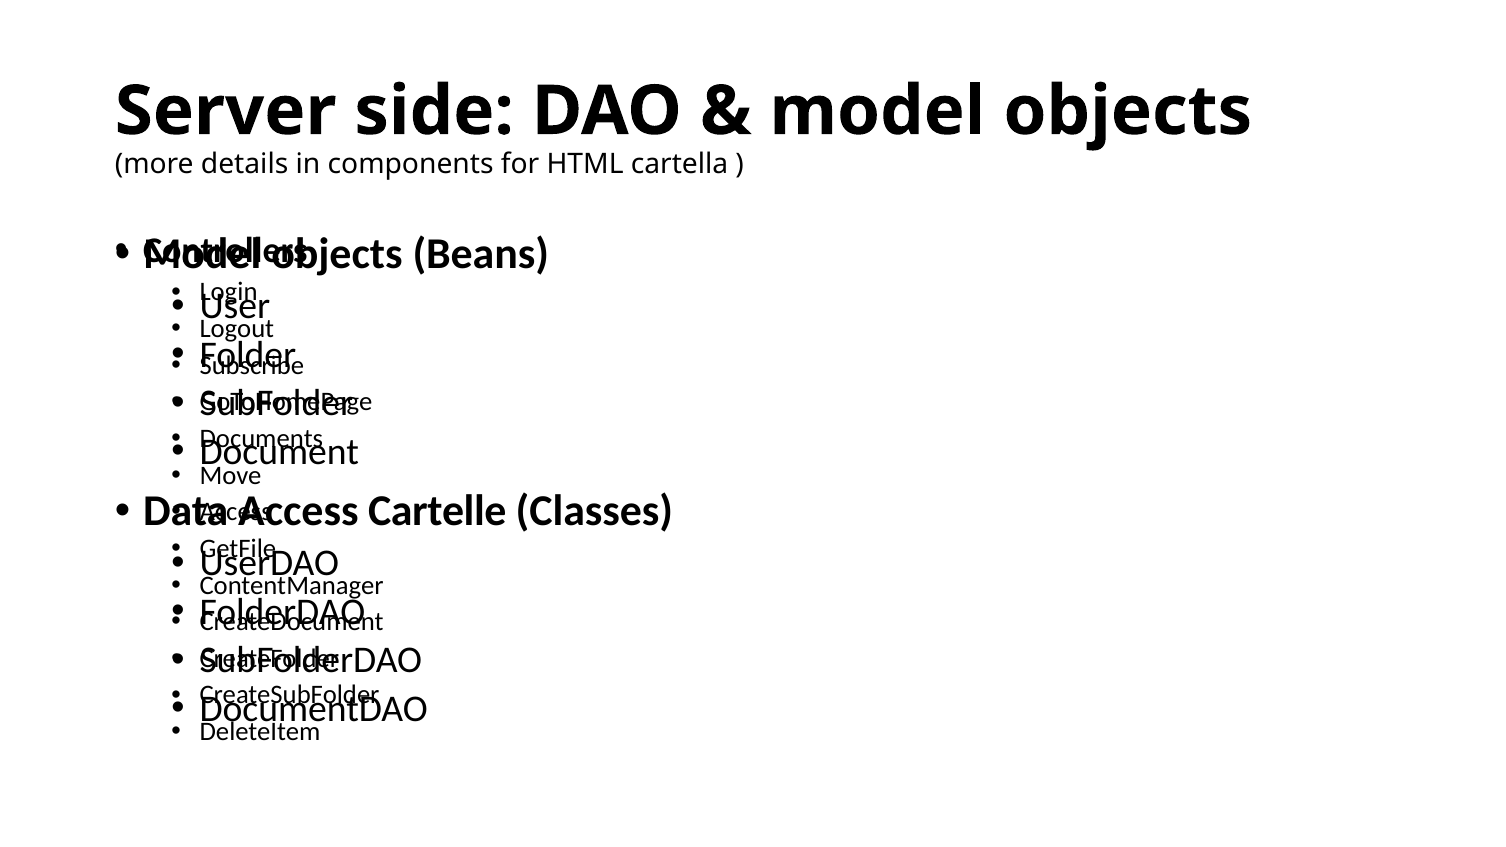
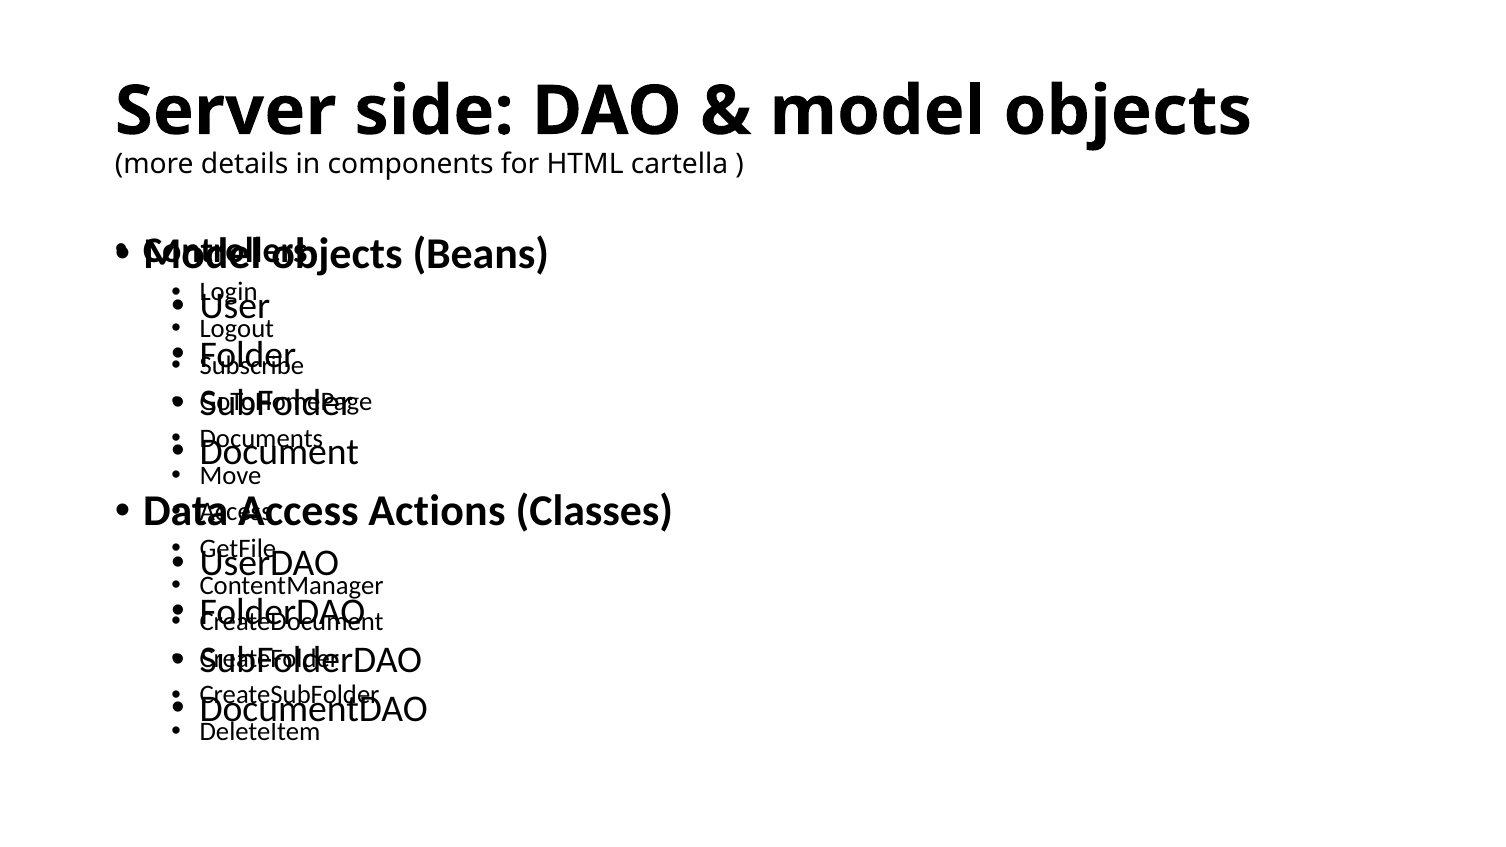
Cartelle: Cartelle -> Actions (437, 511)
